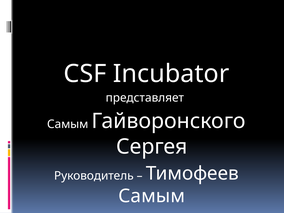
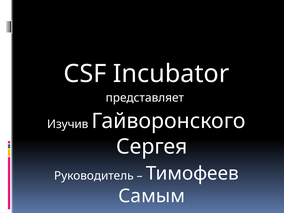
Самым: Самым -> Изучив (68, 124)
